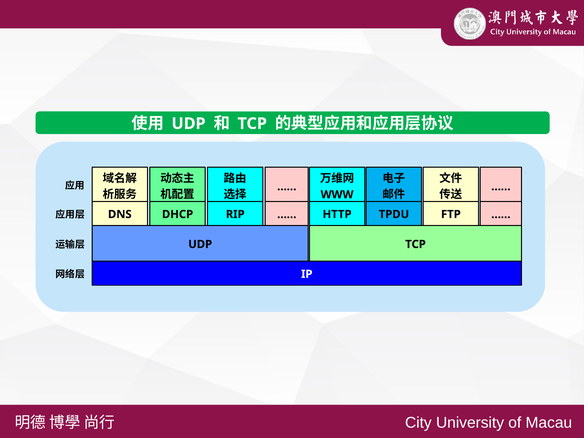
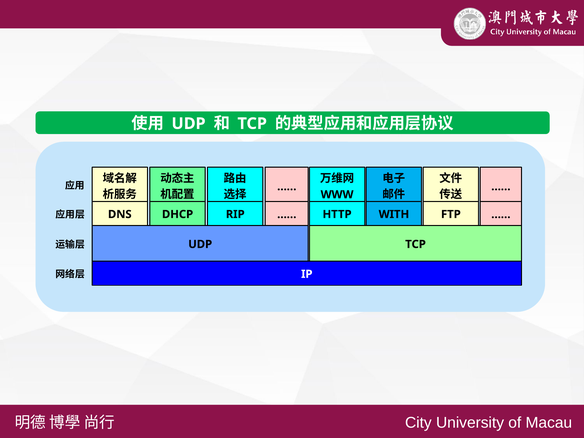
TPDU: TPDU -> WITH (394, 214)
